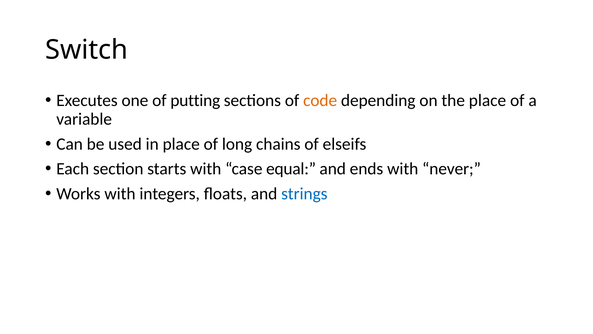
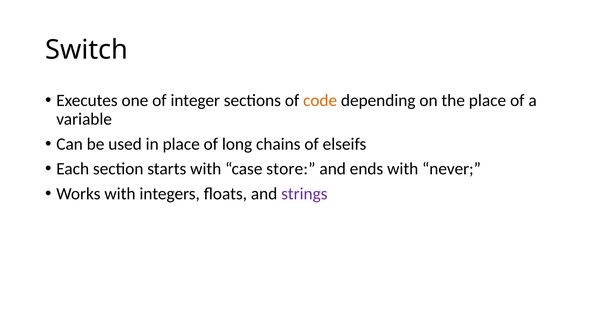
putting: putting -> integer (195, 100)
equal: equal -> store (291, 169)
strings colour: blue -> purple (304, 194)
